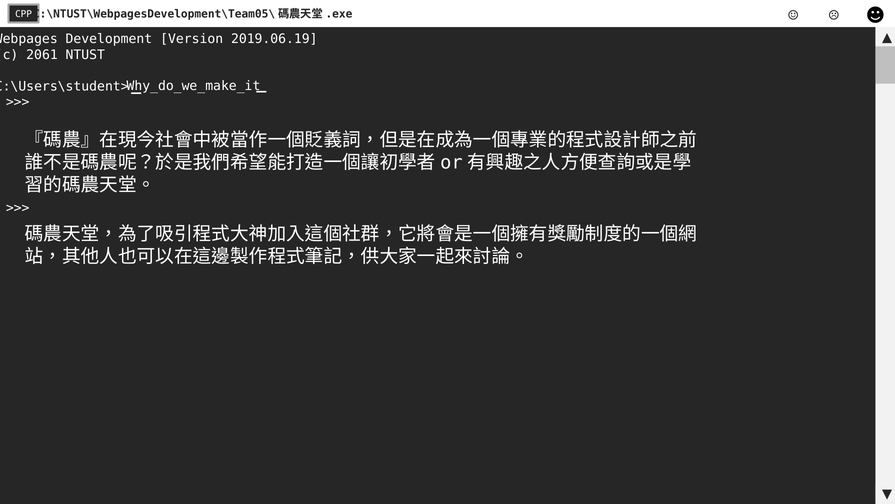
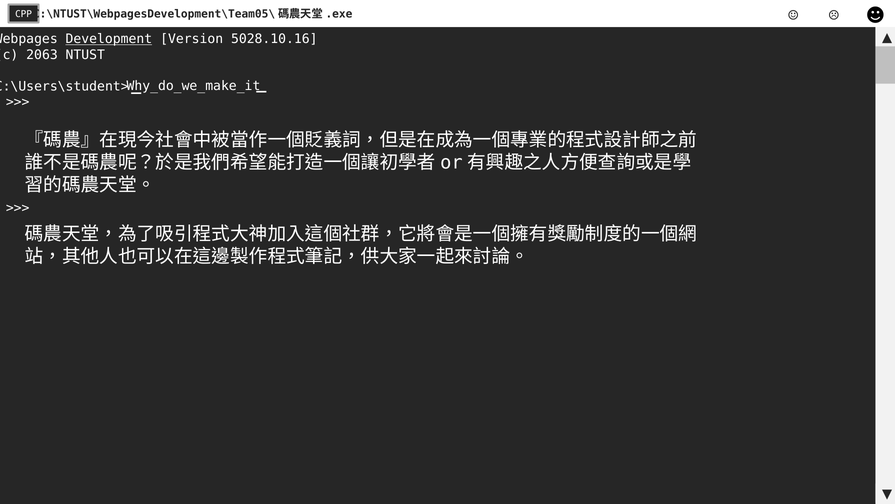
Development underline: none -> present (109, 39)
2019.06.19: 2019.06.19 -> 5028.10.16 (274, 39)
2061: 2061 -> 2063 (42, 55)
